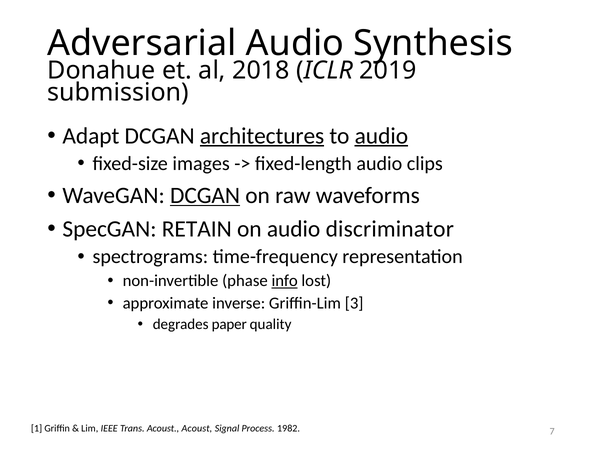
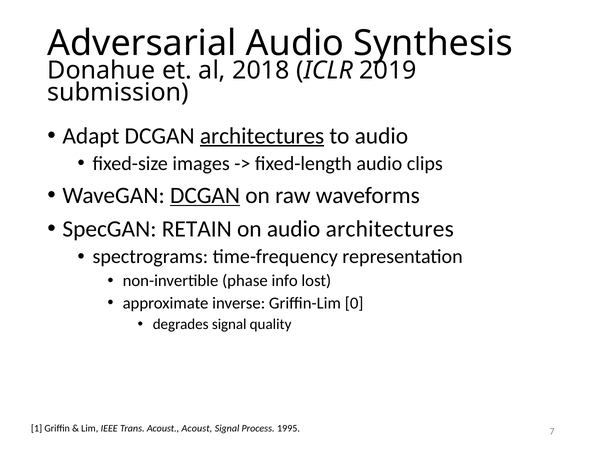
audio underline: present -> none (381, 136)
audio discriminator: discriminator -> architectures (390, 229)
info underline: present -> none (285, 281)
3: 3 -> 0 (354, 303)
degrades paper: paper -> signal (229, 324)
1982: 1982 -> 1995 (289, 428)
